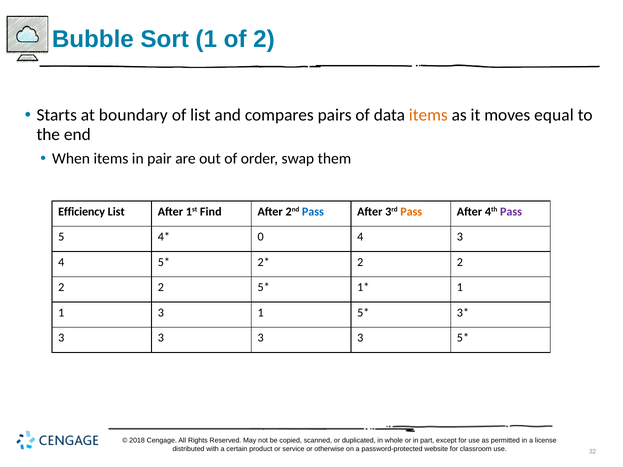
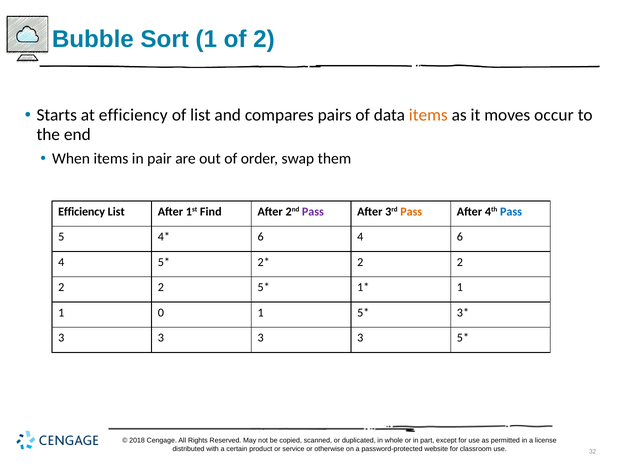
at boundary: boundary -> efficiency (133, 115)
equal: equal -> occur (554, 115)
Pass colour: blue -> purple (313, 212)
Pass colour: purple -> blue (511, 212)
0: 0 -> 6 (261, 237)
4 3: 3 -> 6 (460, 237)
1 3: 3 -> 0 (161, 313)
